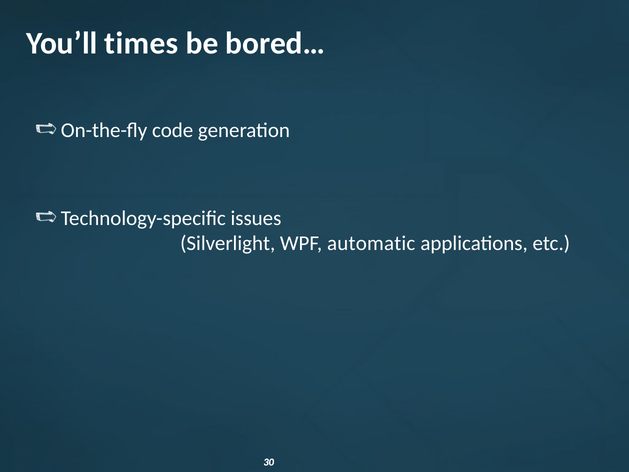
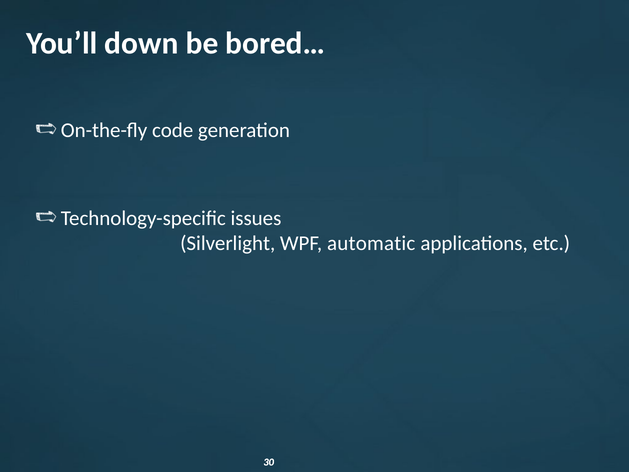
times: times -> down (142, 43)
